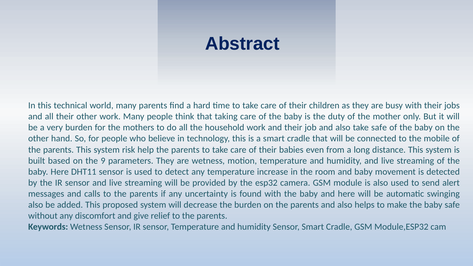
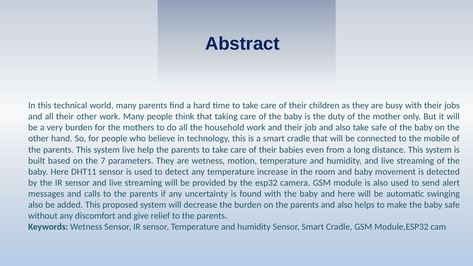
system risk: risk -> live (129, 150)
9: 9 -> 7 (103, 161)
